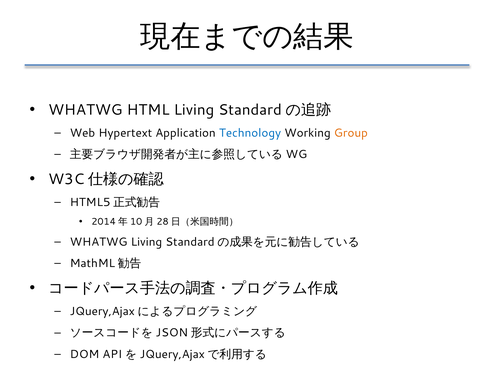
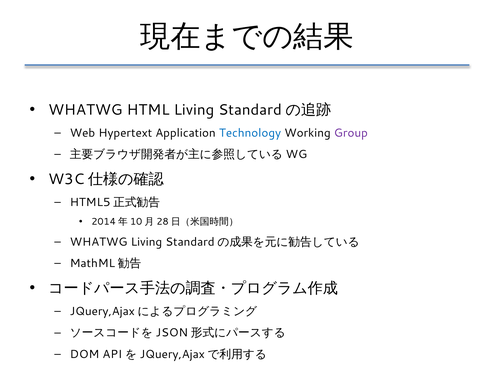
Group colour: orange -> purple (351, 133)
